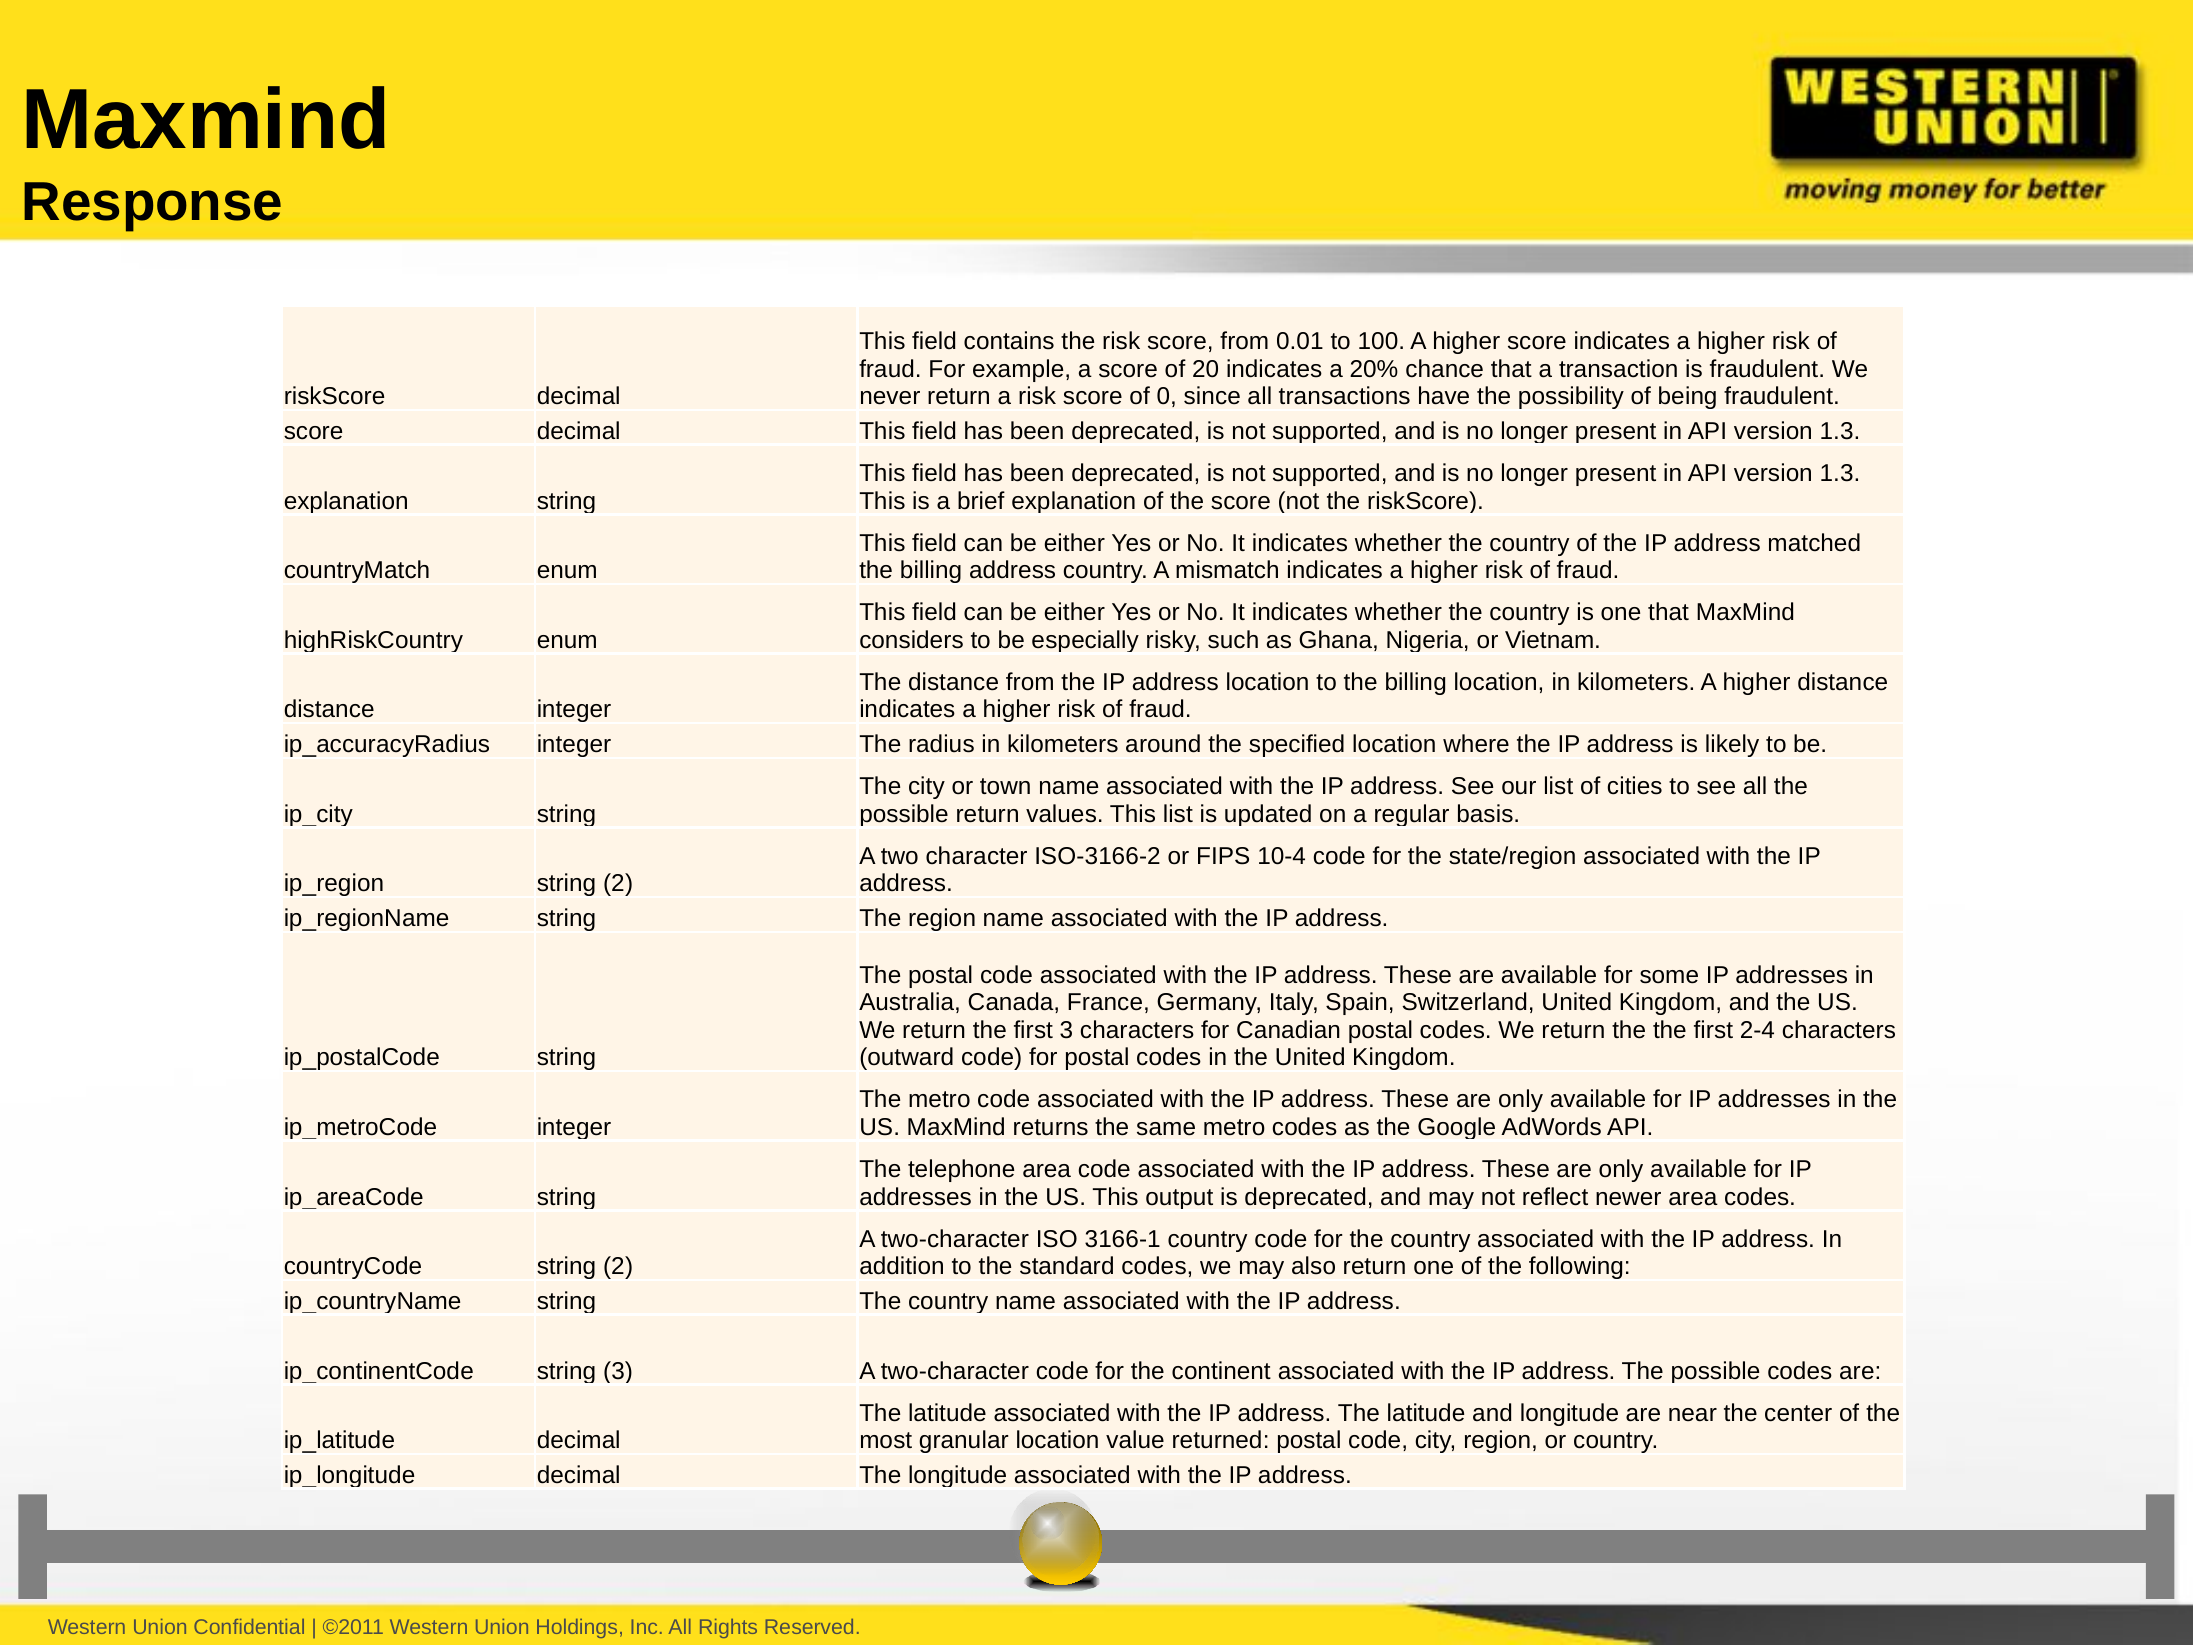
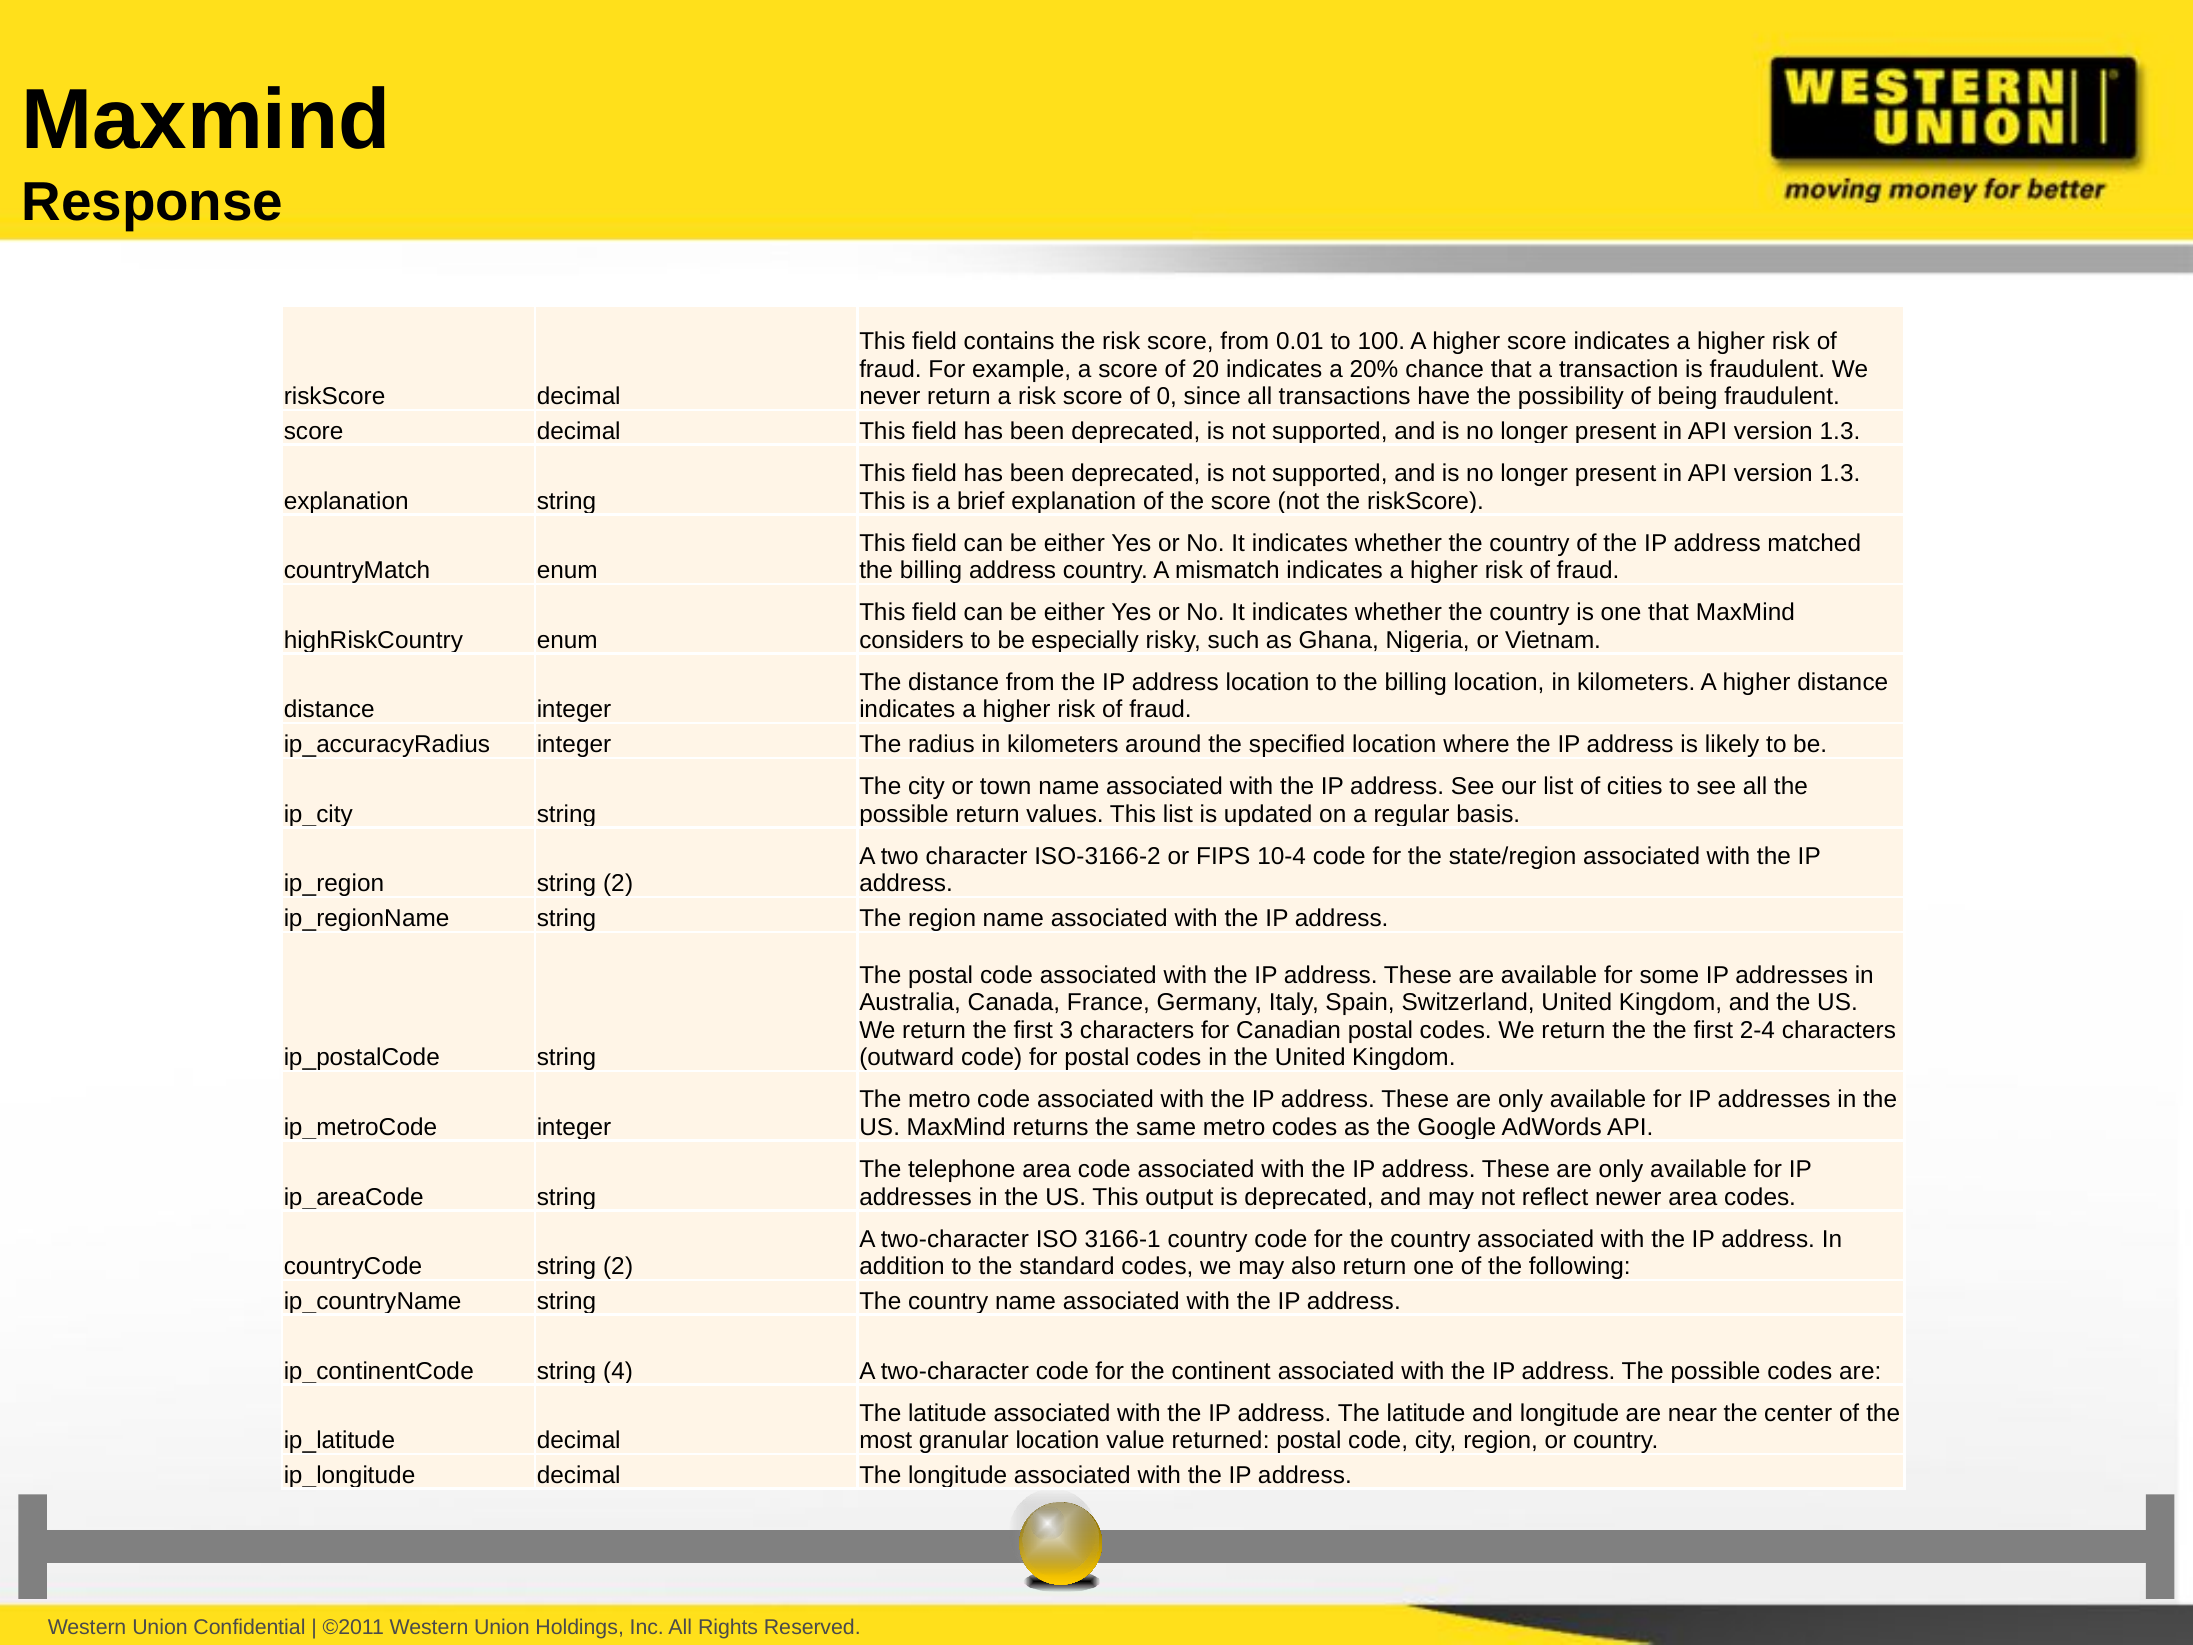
string 3: 3 -> 4 (618, 1371)
